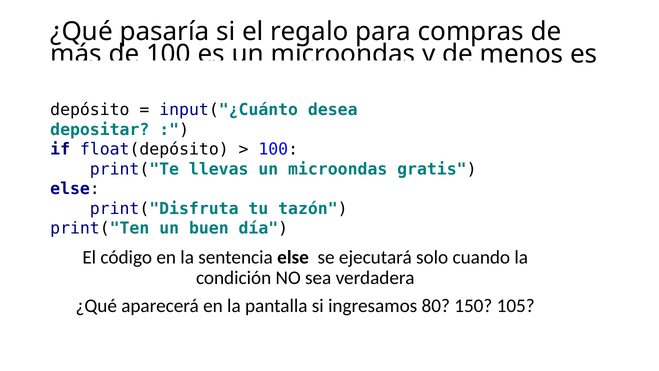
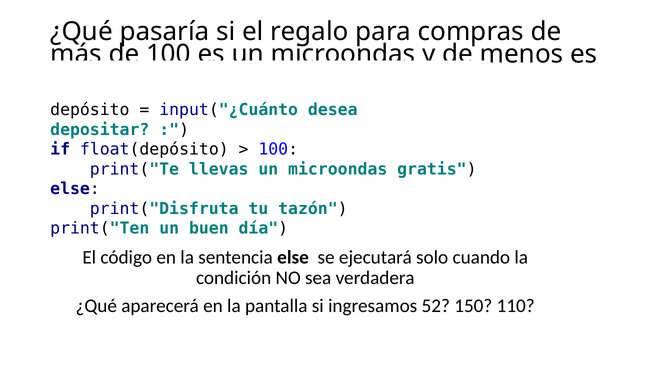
80: 80 -> 52 (436, 305)
105: 105 -> 110 (516, 305)
